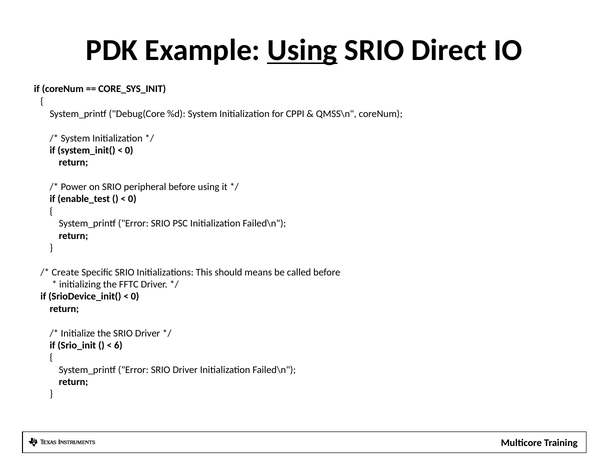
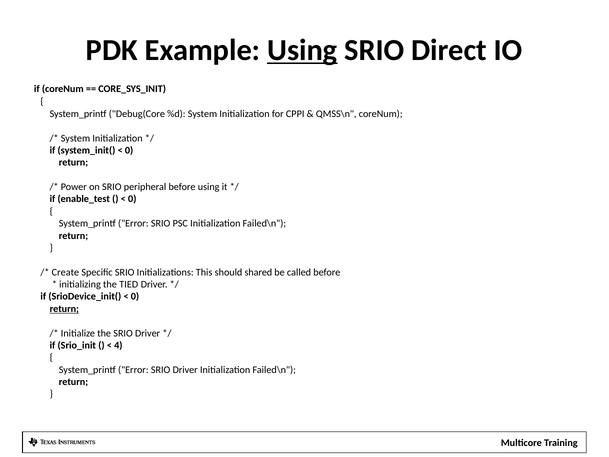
means: means -> shared (258, 272)
FFTC: FFTC -> TIED (129, 284)
return underline: none -> present (64, 309)
6: 6 -> 4 (118, 345)
